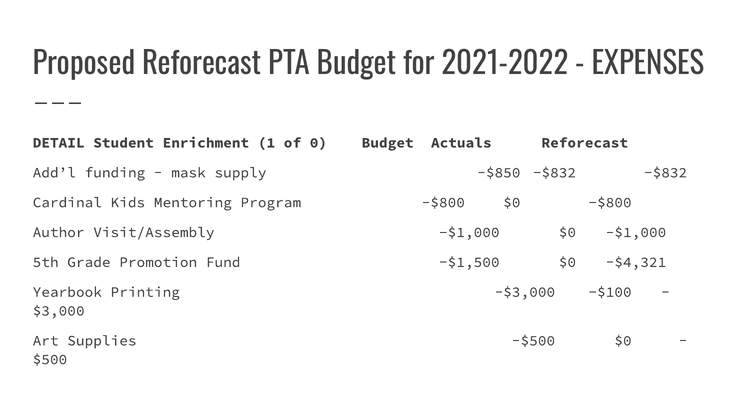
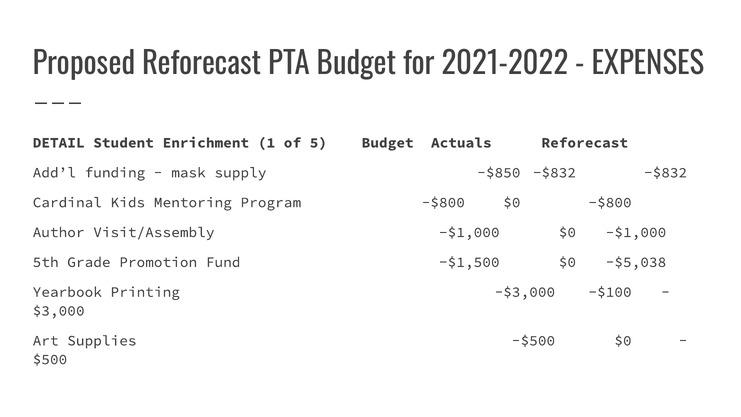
0: 0 -> 5 (318, 143)
-$4,321: -$4,321 -> -$5,038 (636, 262)
